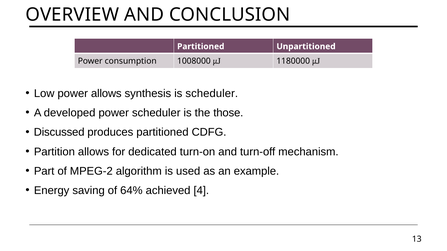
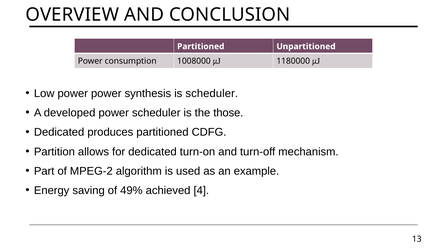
power allows: allows -> power (106, 94)
Discussed: Discussed -> Dedicated (59, 133)
64%: 64% -> 49% (131, 191)
